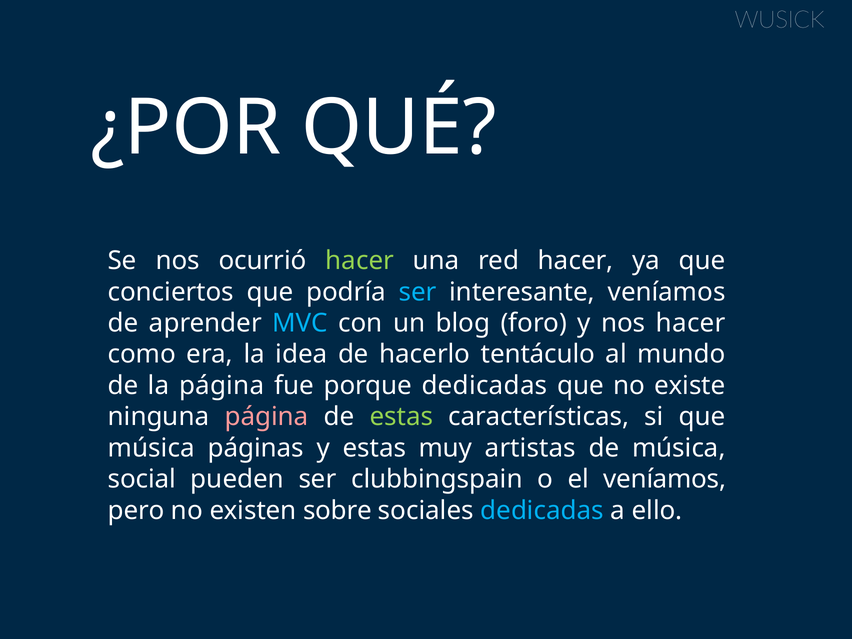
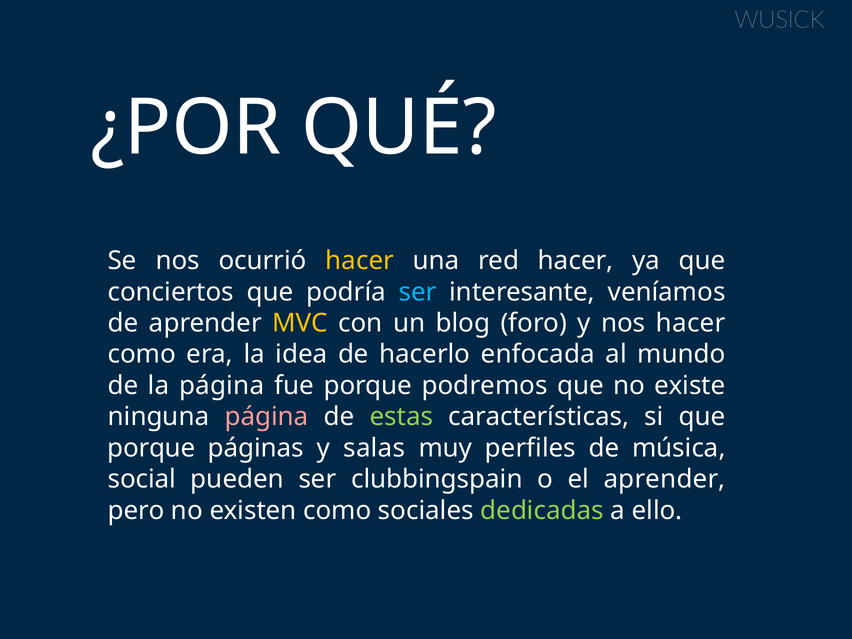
hacer colour: light green -> yellow (360, 261)
MVC colour: light blue -> yellow (300, 323)
tentáculo: tentáculo -> enfocada (538, 354)
porque dedicadas: dedicadas -> podremos (485, 386)
música: música -> porque (151, 448)
y estas: estas -> salas (374, 448)
artistas: artistas -> perfiles (530, 448)
el veníamos: veníamos -> aprender (664, 479)
existen sobre: sobre -> como (337, 511)
dedicadas colour: light blue -> light green (542, 511)
